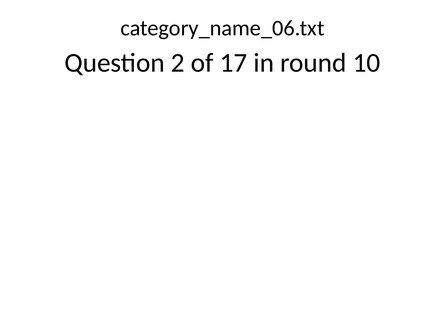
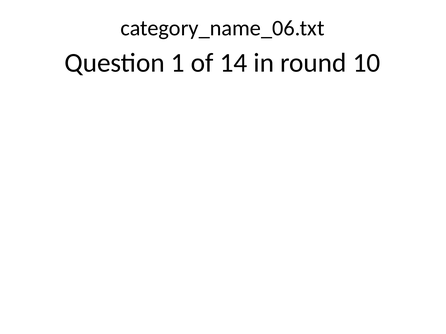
2: 2 -> 1 (178, 63)
17: 17 -> 14 (234, 63)
